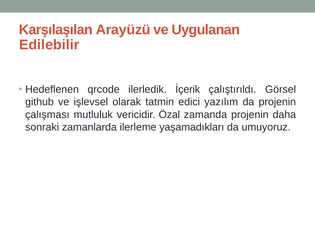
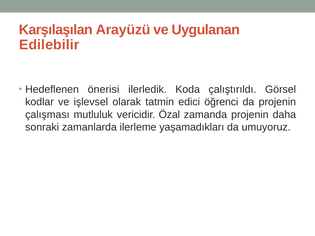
qrcode: qrcode -> önerisi (104, 90)
İçerik: İçerik -> Koda (188, 90)
github: github -> kodlar (39, 102)
yazılım: yazılım -> öğrenci (221, 102)
